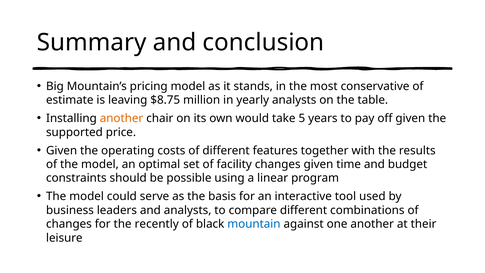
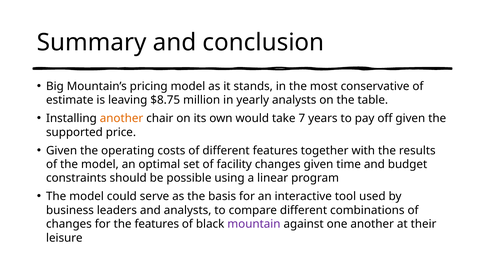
5: 5 -> 7 (302, 118)
the recently: recently -> features (157, 224)
mountain colour: blue -> purple (254, 224)
